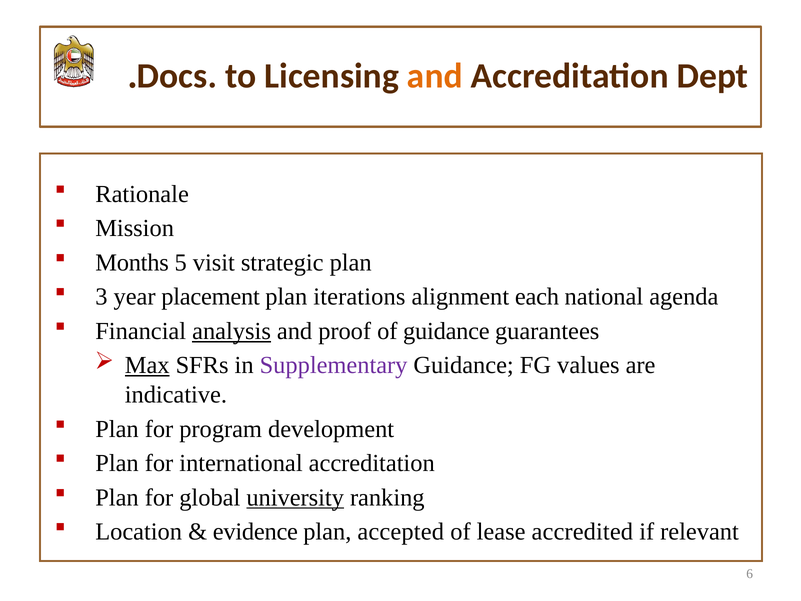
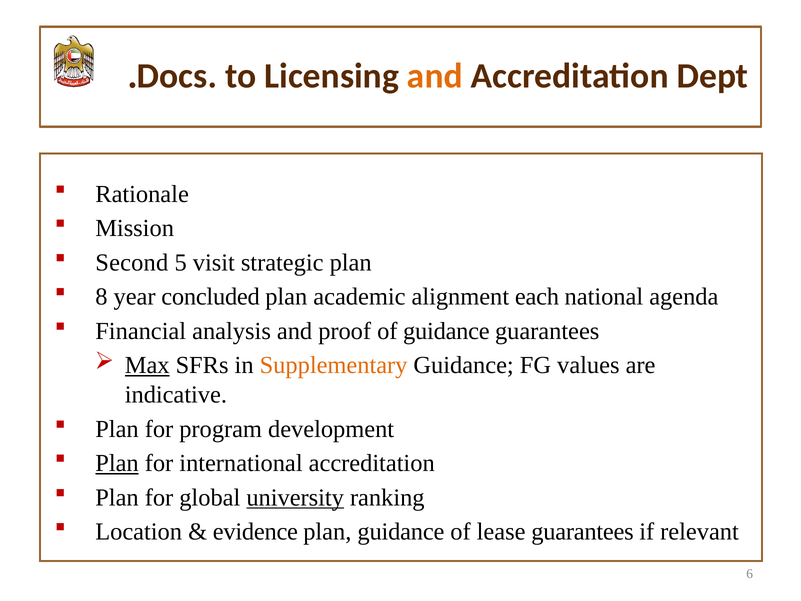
Months: Months -> Second (132, 262)
3: 3 -> 8 (101, 297)
placement: placement -> concluded (211, 297)
iterations: iterations -> academic (359, 297)
analysis underline: present -> none (232, 331)
Supplementary colour: purple -> orange (334, 365)
Plan underline: none -> present (117, 463)
plan accepted: accepted -> guidance (401, 532)
lease accredited: accredited -> guarantees (583, 532)
